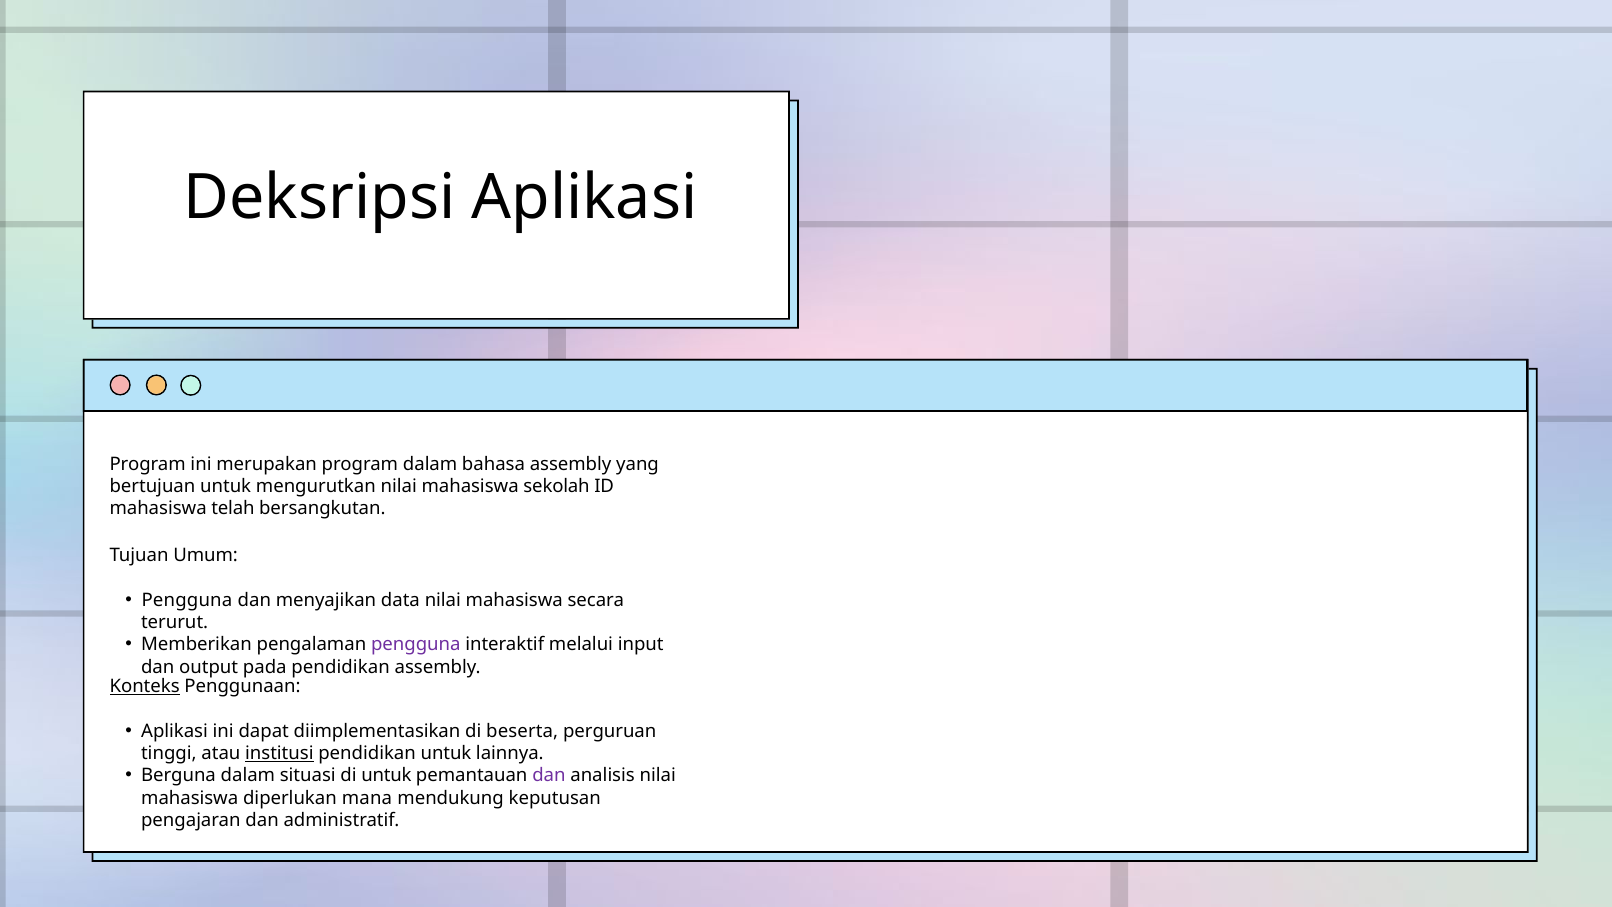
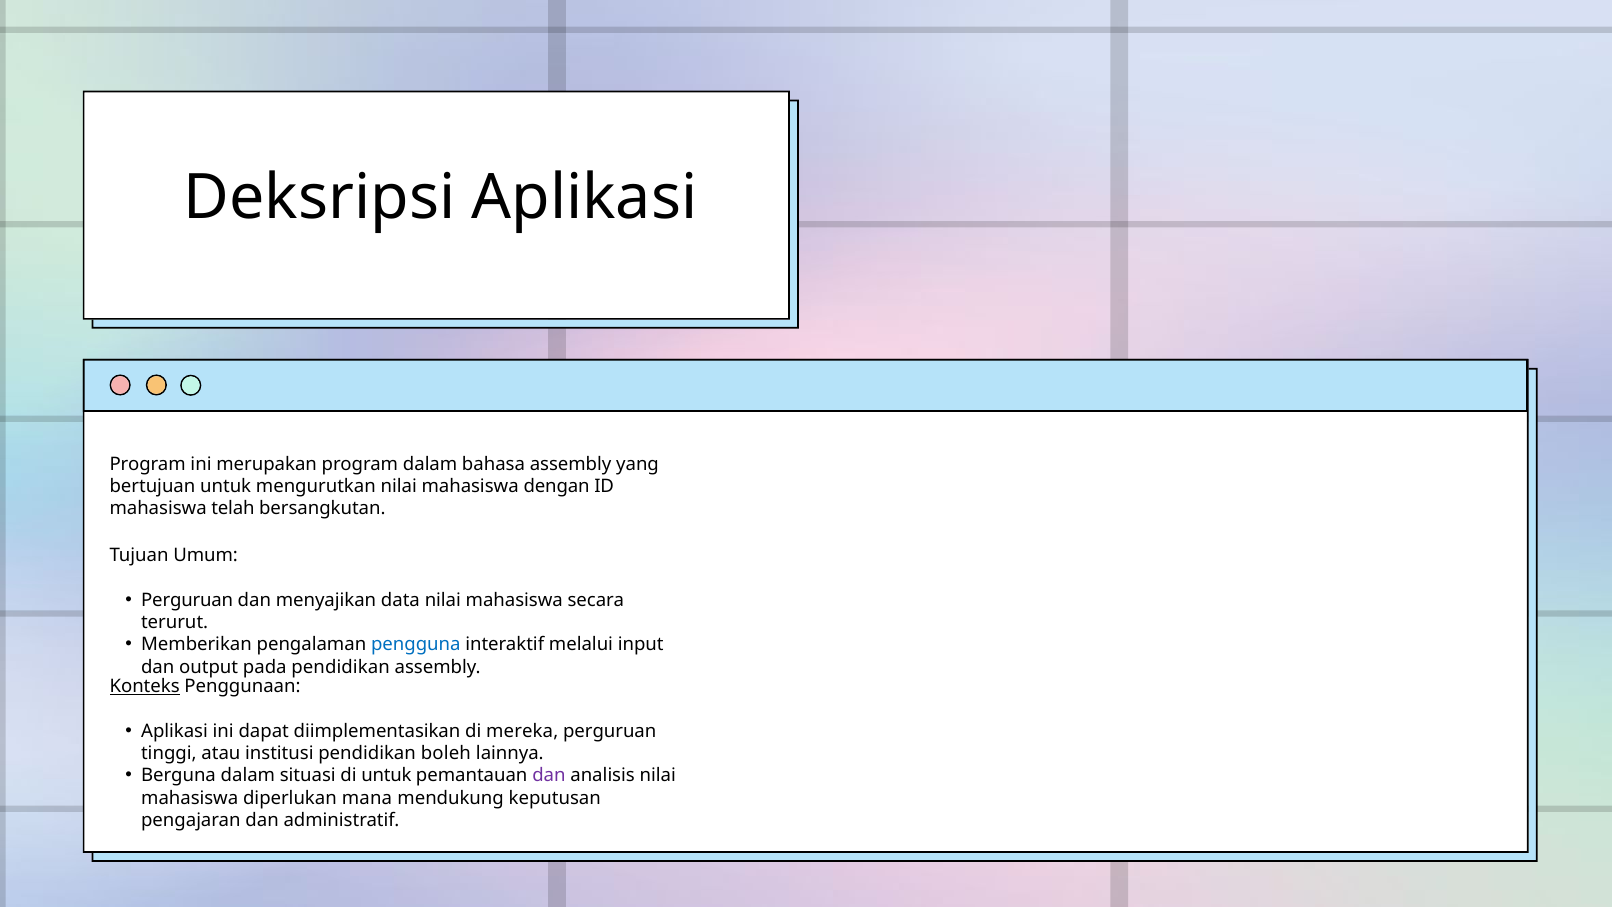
sekolah: sekolah -> dengan (557, 486)
Pengguna: Pengguna -> Perguruan (187, 600)
pengguna colour: purple -> blue (416, 645)
beserta: beserta -> mereka (522, 731)
institusi underline: present -> none (279, 753)
pendidikan untuk: untuk -> boleh (446, 753)
